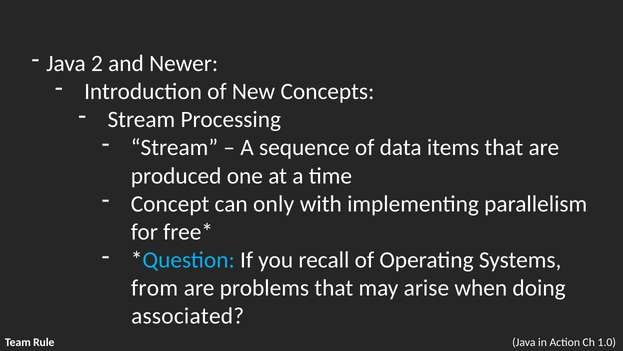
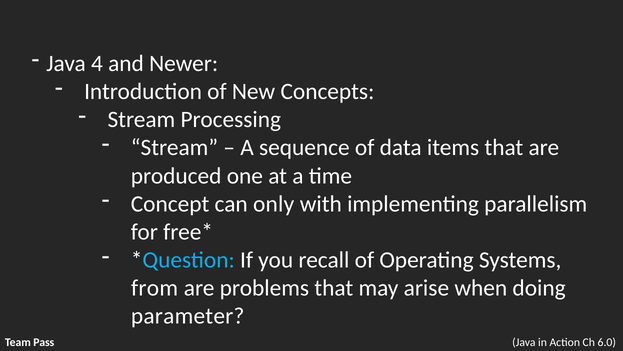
2: 2 -> 4 (97, 63)
associated: associated -> parameter (188, 316)
Rule: Rule -> Pass (44, 342)
1.0: 1.0 -> 6.0 (607, 342)
